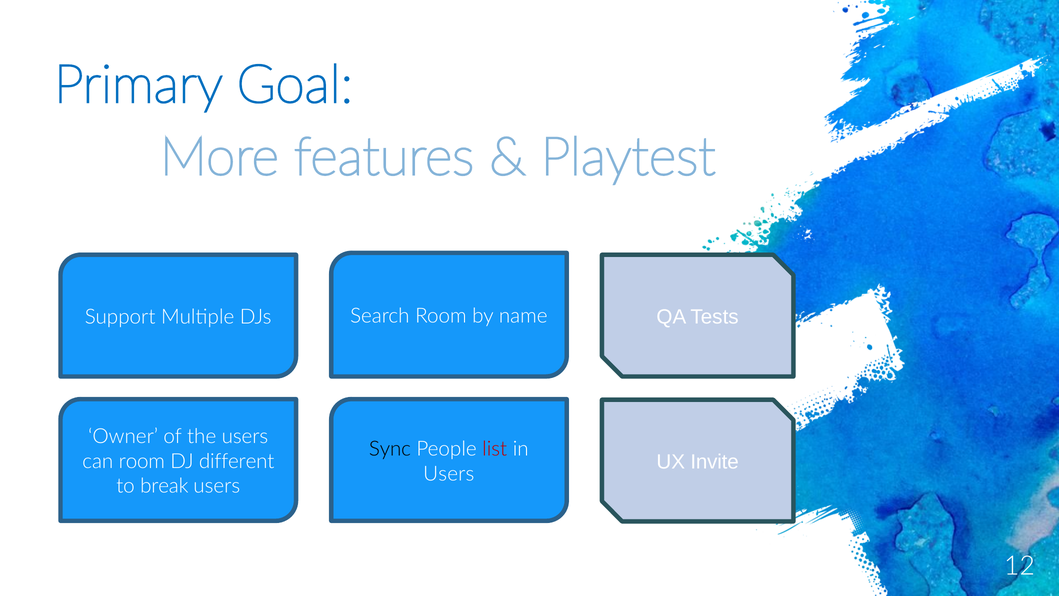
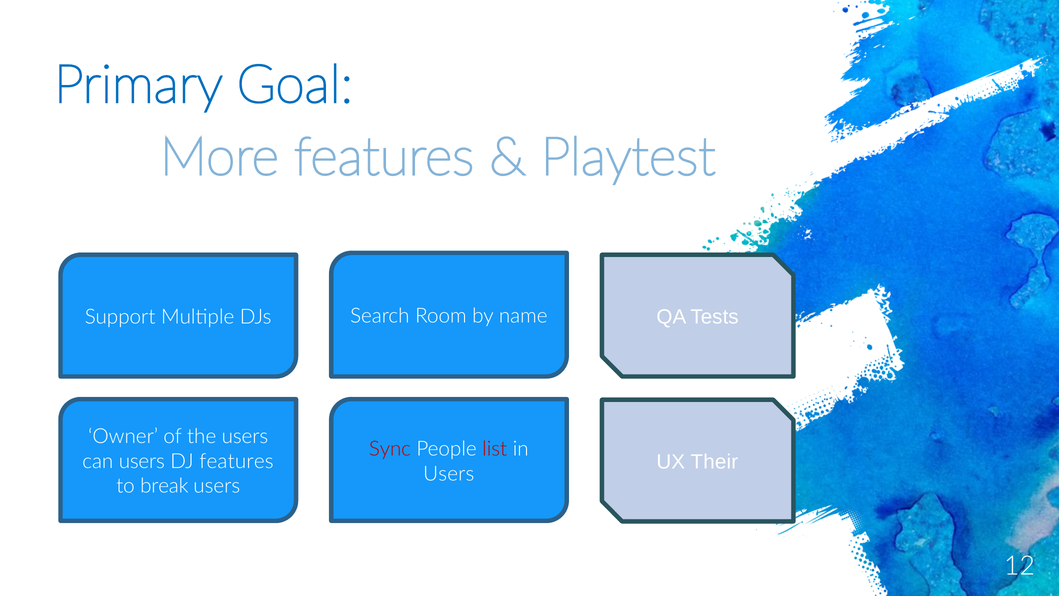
Sync colour: black -> red (390, 449)
Invite: Invite -> Their (714, 462)
can room: room -> users (142, 461)
DJ different: different -> features (236, 461)
